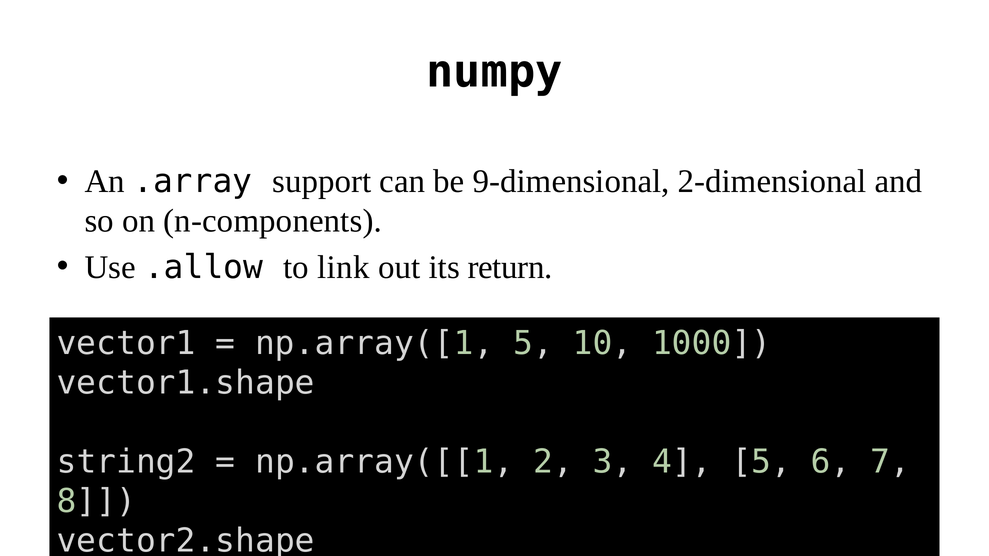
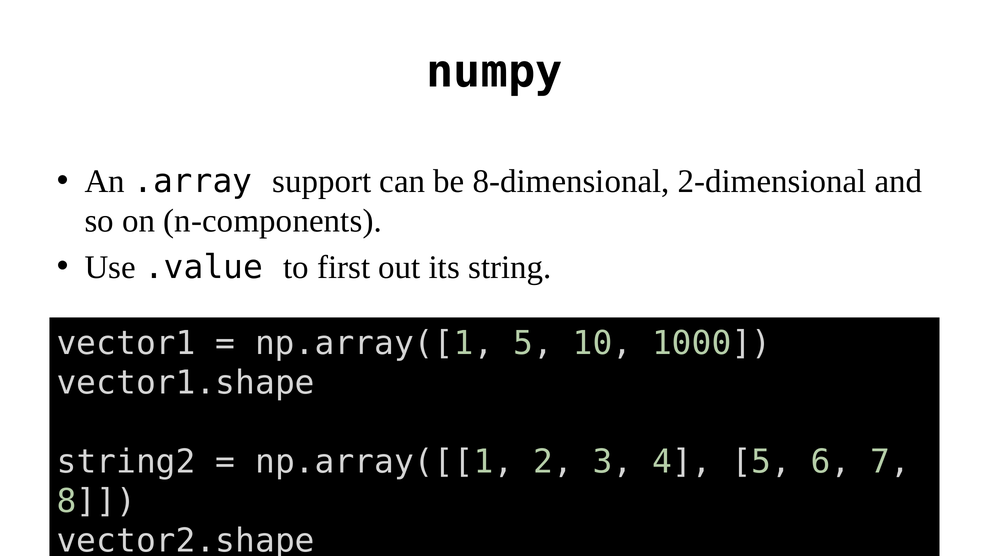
9-dimensional: 9-dimensional -> 8-dimensional (571, 182)
.allow: .allow -> .value (204, 267)
link: link -> first (344, 267)
return: return -> string (510, 267)
